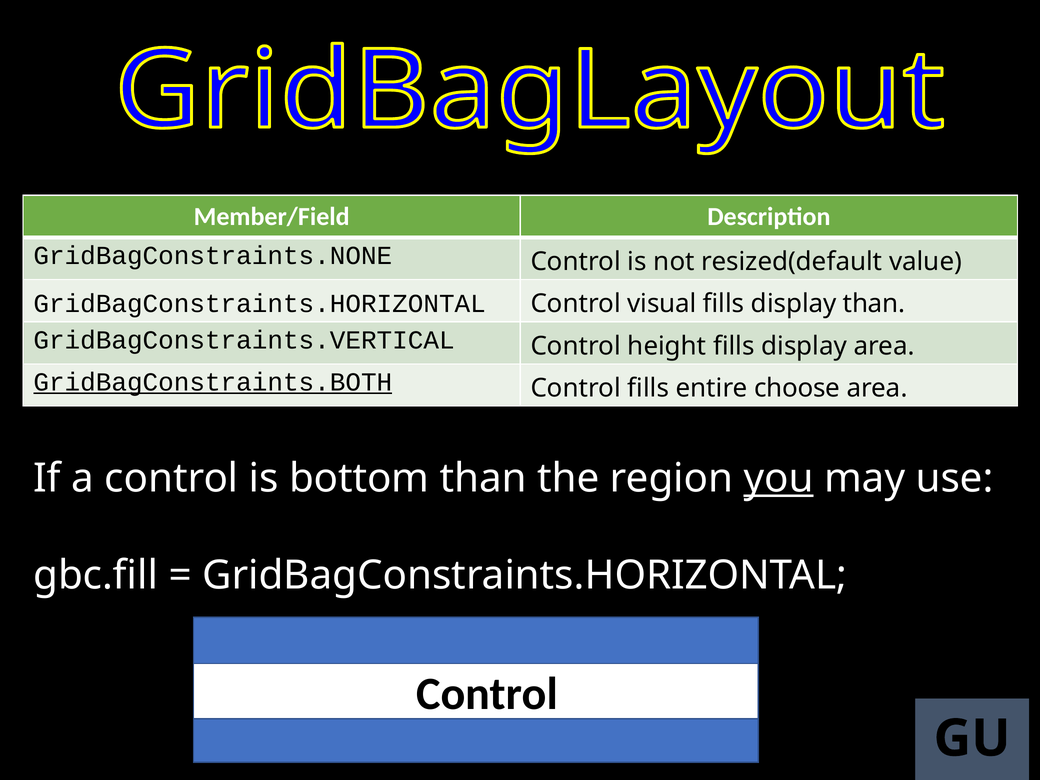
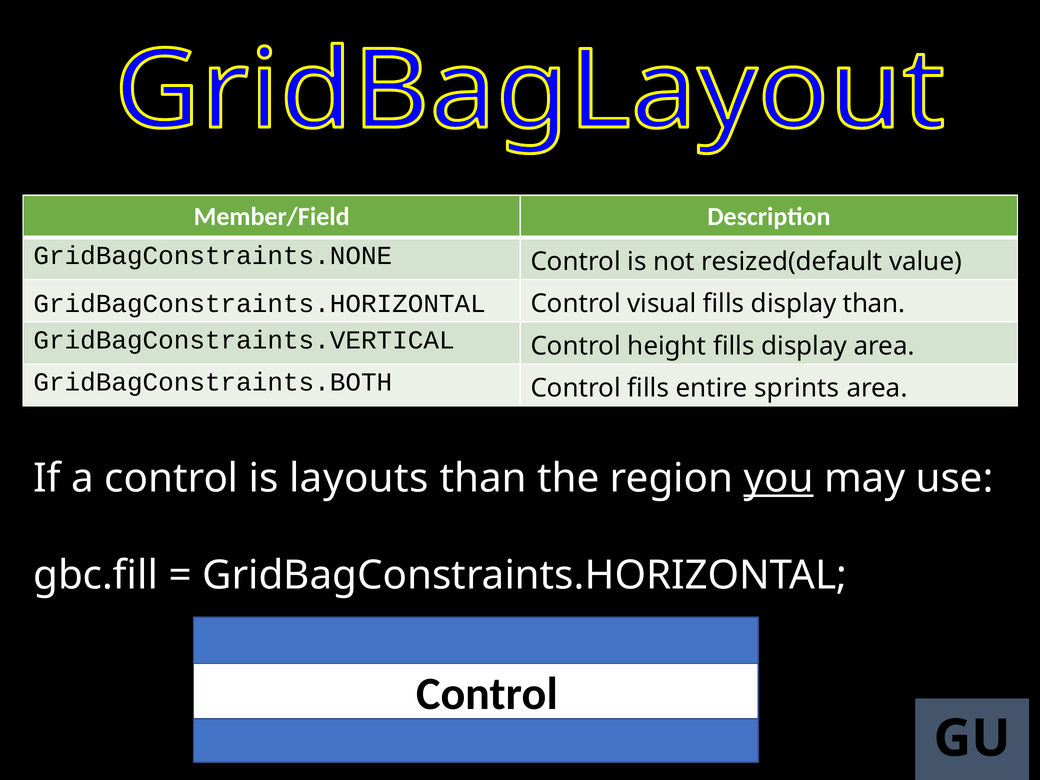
GridBagConstraints.BOTH underline: present -> none (213, 382)
choose: choose -> sprints (797, 388)
bottom: bottom -> layouts (359, 478)
